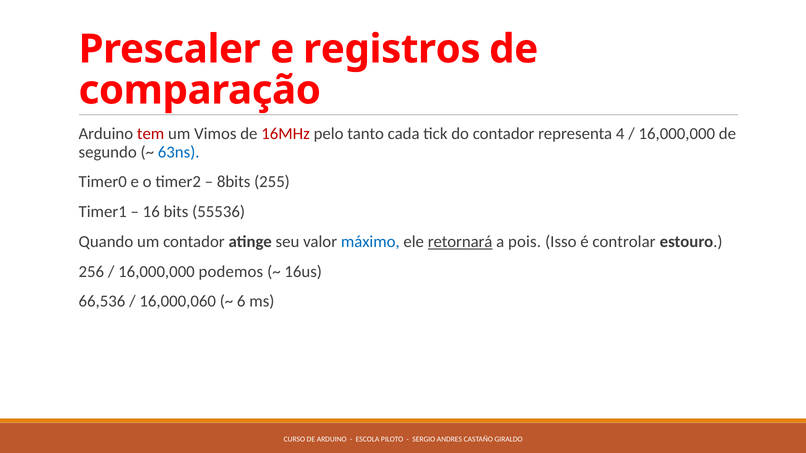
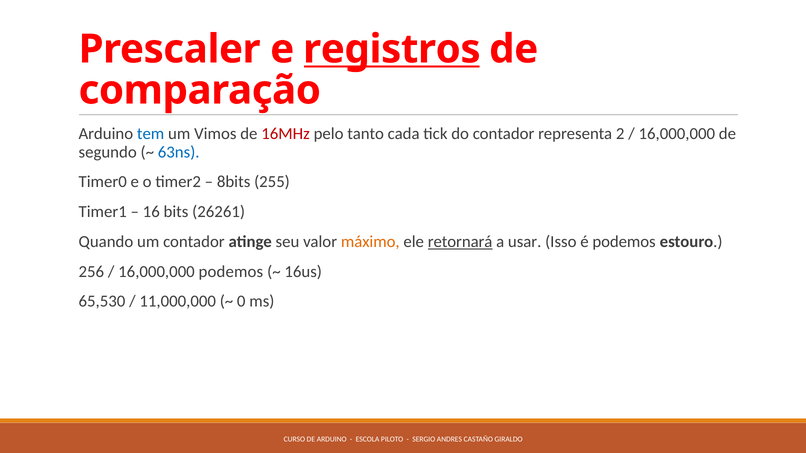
registros underline: none -> present (392, 49)
tem colour: red -> blue (151, 134)
4: 4 -> 2 (620, 134)
55536: 55536 -> 26261 (219, 212)
máximo colour: blue -> orange (370, 242)
pois: pois -> usar (525, 242)
é controlar: controlar -> podemos (624, 242)
66,536: 66,536 -> 65,530 (102, 302)
16,000,060: 16,000,060 -> 11,000,000 (178, 302)
6: 6 -> 0 (241, 302)
